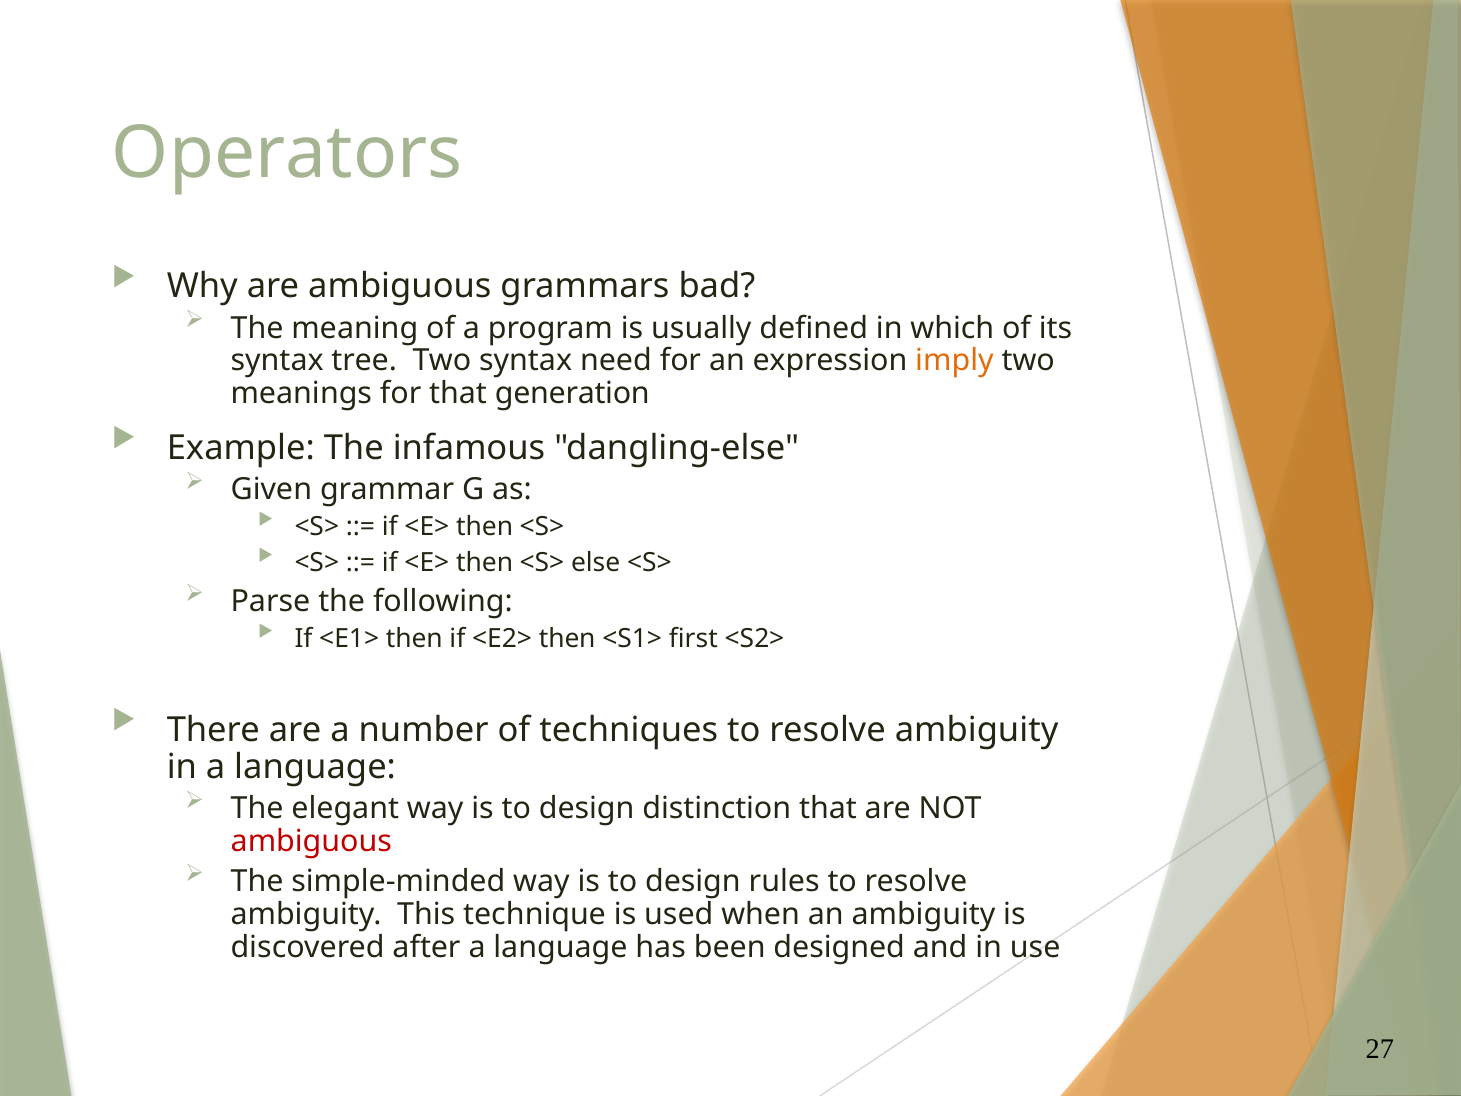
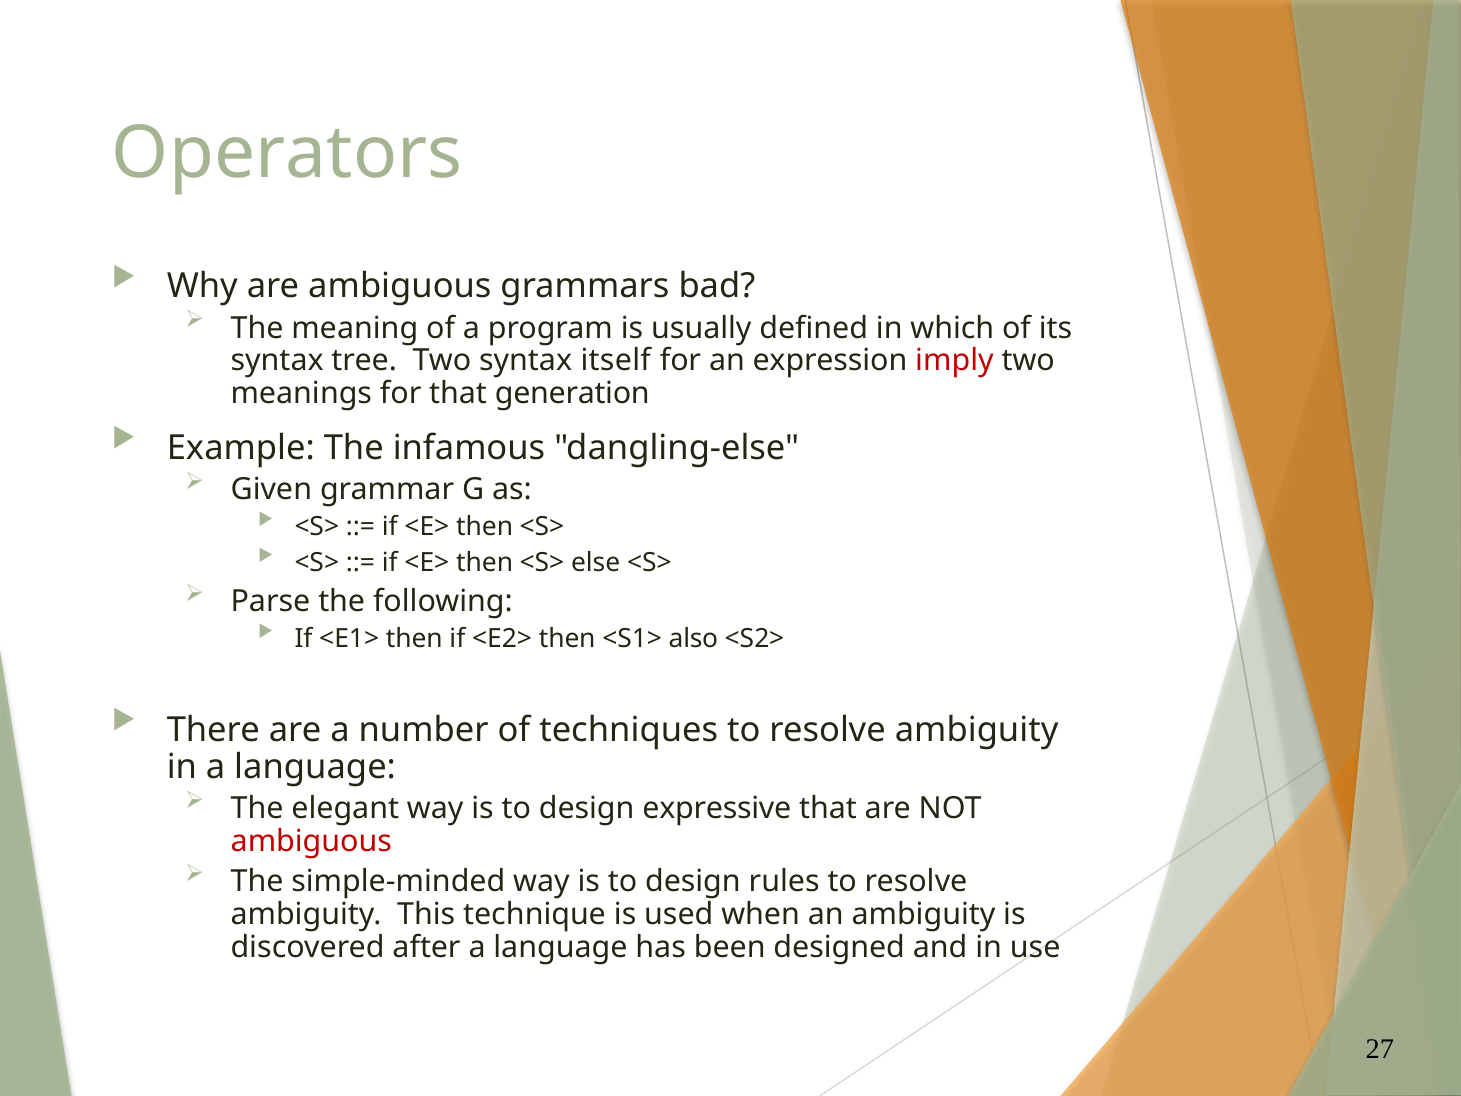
need: need -> itself (616, 361)
imply colour: orange -> red (954, 361)
first: first -> also (693, 638)
distinction: distinction -> expressive (717, 809)
